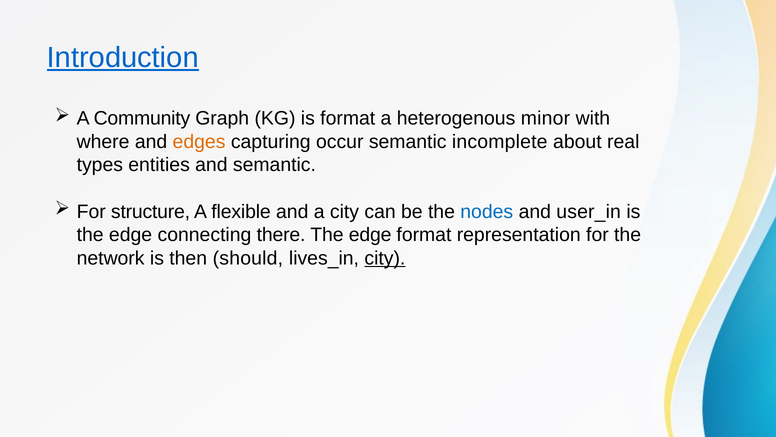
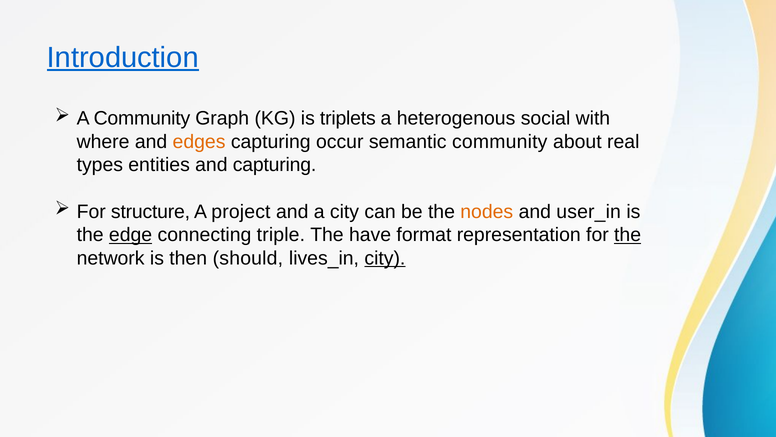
is format: format -> triplets (348, 118)
minor: minor -> social (546, 118)
semantic incomplete: incomplete -> community (500, 142)
and semantic: semantic -> capturing (275, 165)
flexible: flexible -> project (241, 211)
nodes colour: blue -> orange (487, 211)
edge underline: none -> present (131, 235)
there: there -> triple (281, 235)
edge: edge -> have (370, 235)
the underline: none -> present (628, 235)
